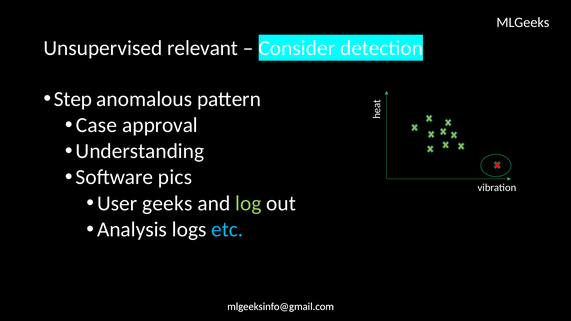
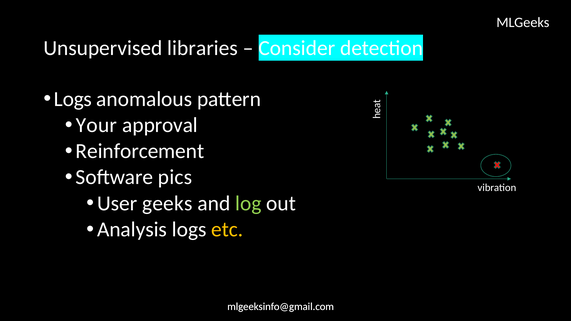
relevant: relevant -> libraries (203, 48)
Step: Step -> Logs (73, 99)
Case: Case -> Your (96, 125)
Understanding: Understanding -> Reinforcement (140, 151)
etc colour: light blue -> yellow (227, 230)
